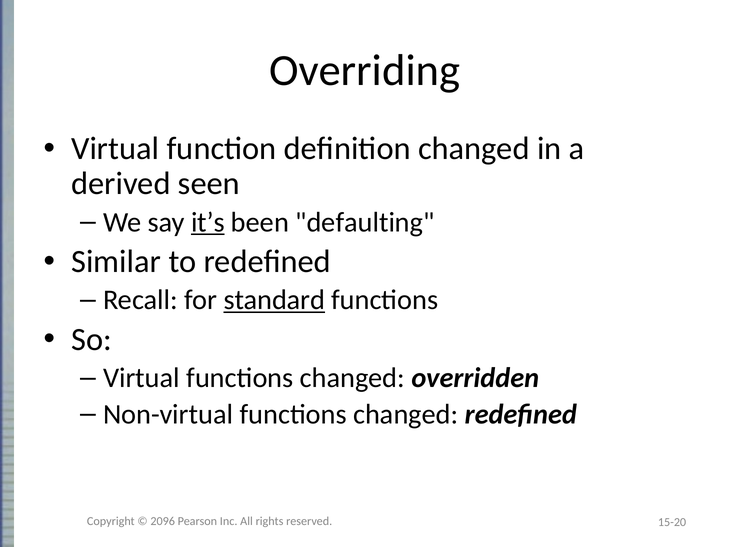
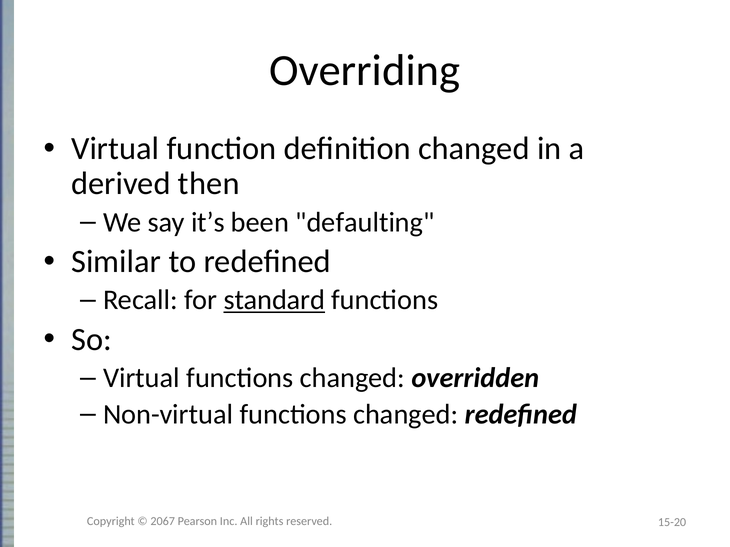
seen: seen -> then (209, 184)
it’s underline: present -> none (208, 222)
2096: 2096 -> 2067 (163, 522)
